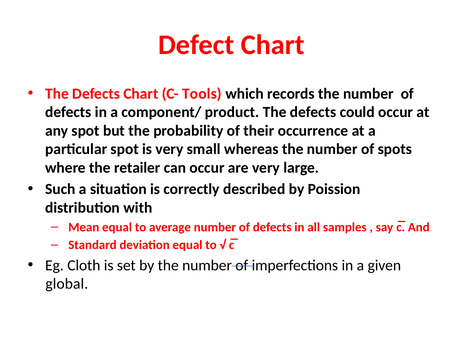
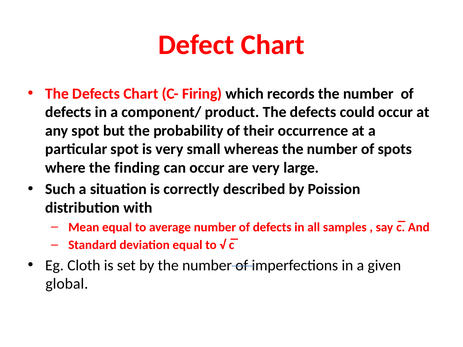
Tools: Tools -> Firing (202, 94)
retailer: retailer -> finding (137, 168)
